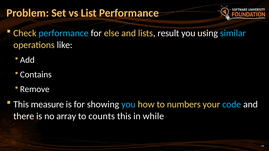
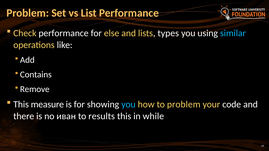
performance colour: light blue -> white (64, 33)
result: result -> types (168, 33)
to numbers: numbers -> problem (184, 105)
code colour: light blue -> white (232, 105)
array: array -> иван (66, 116)
counts: counts -> results (102, 116)
